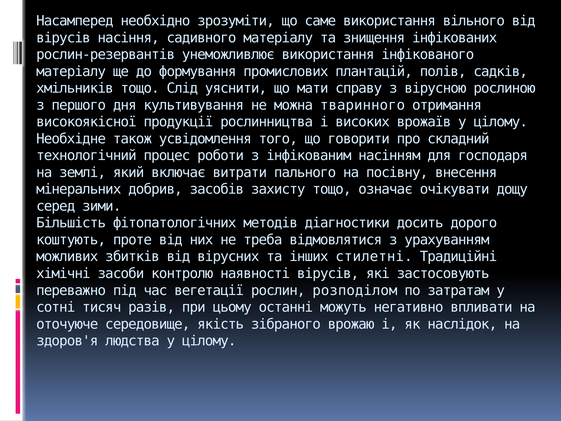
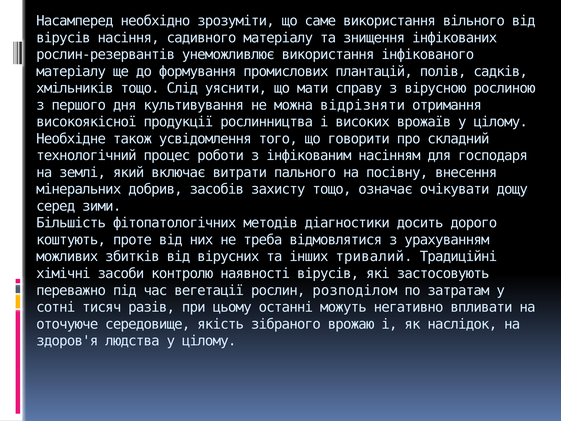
тваринного: тваринного -> відрізняти (363, 105)
стилетні: стилетні -> тривалий (374, 257)
